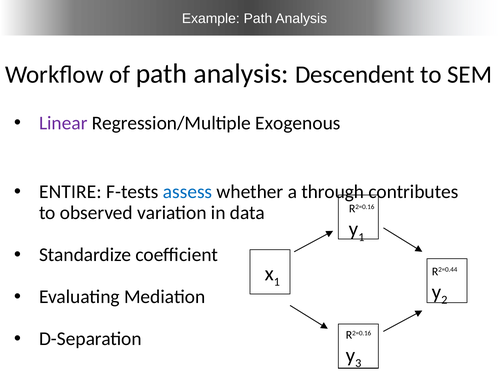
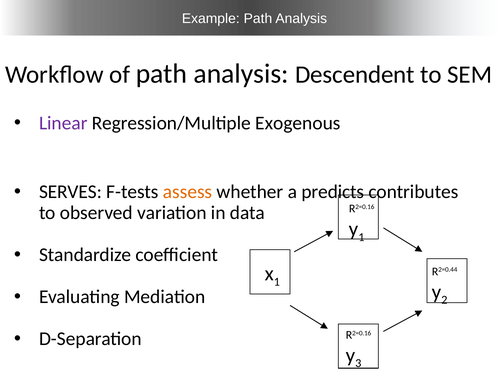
ENTIRE: ENTIRE -> SERVES (70, 192)
assess colour: blue -> orange (188, 192)
through: through -> predicts (333, 192)
